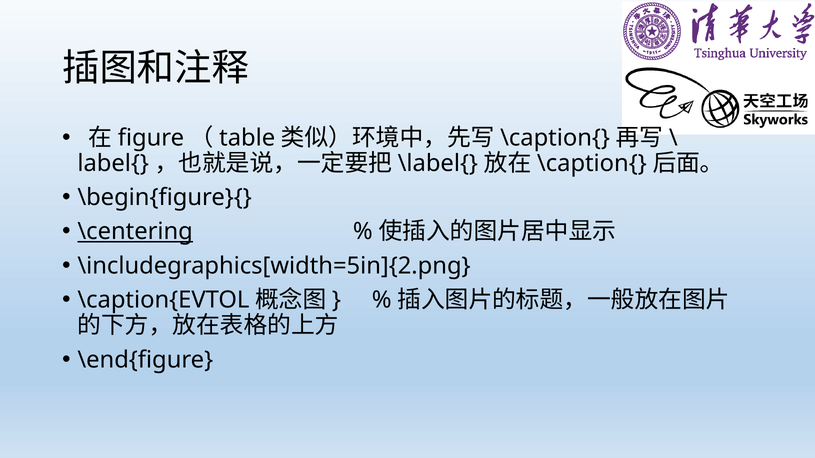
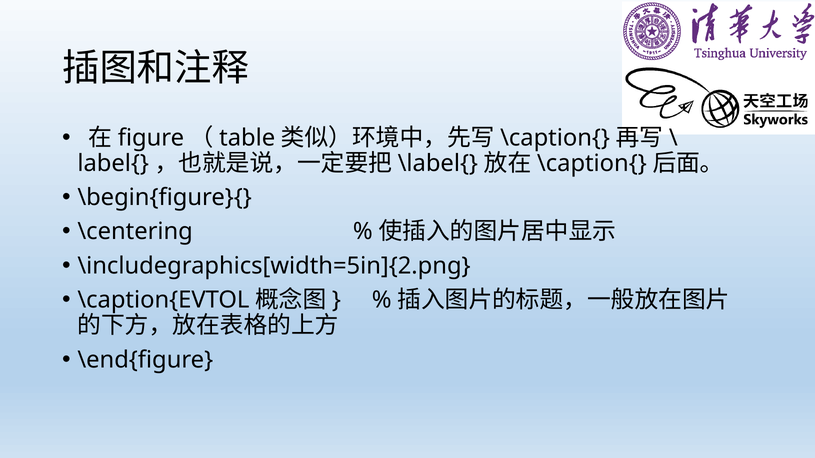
\centering underline: present -> none (135, 232)
